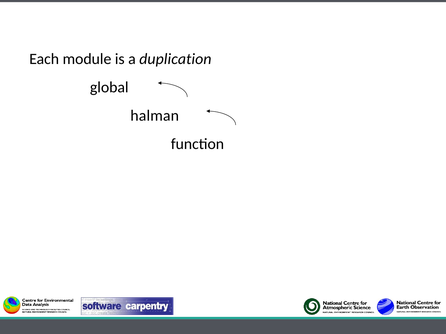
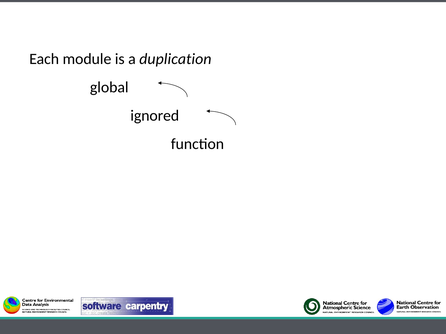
halman: halman -> ignored (155, 116)
